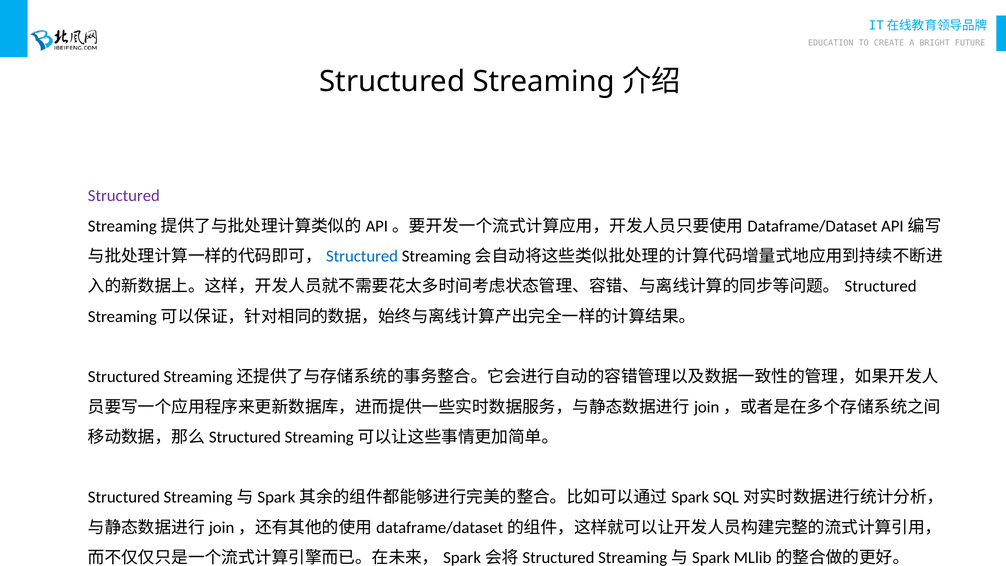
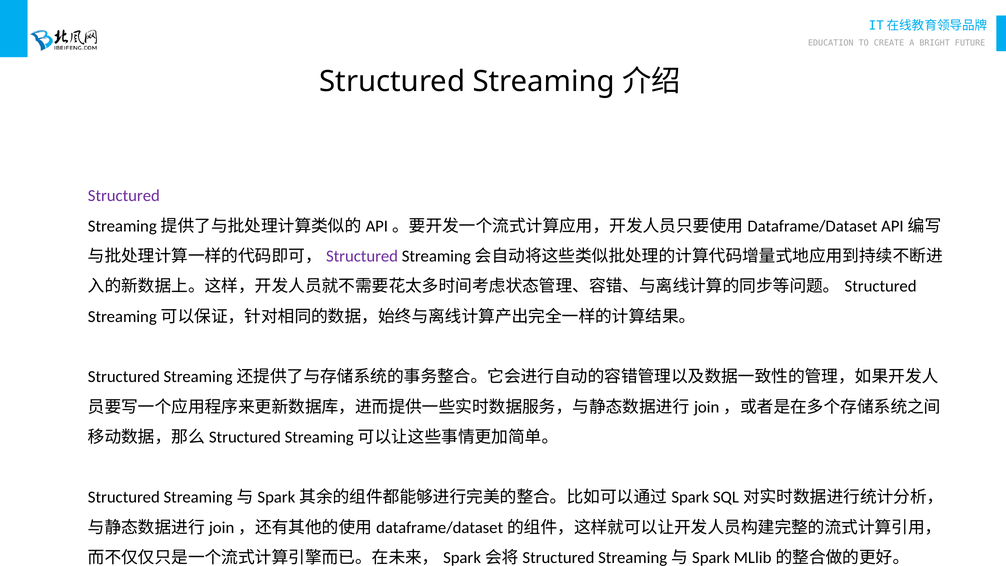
Structured colour: blue -> purple (362, 256)
